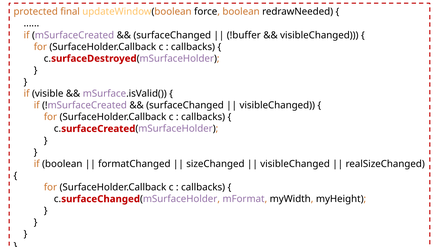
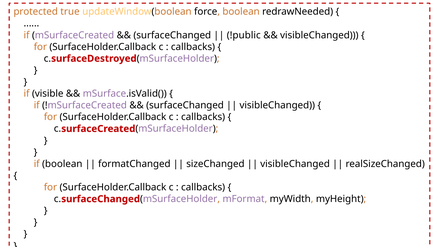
final: final -> true (70, 12)
!buffer: !buffer -> !public (244, 35)
